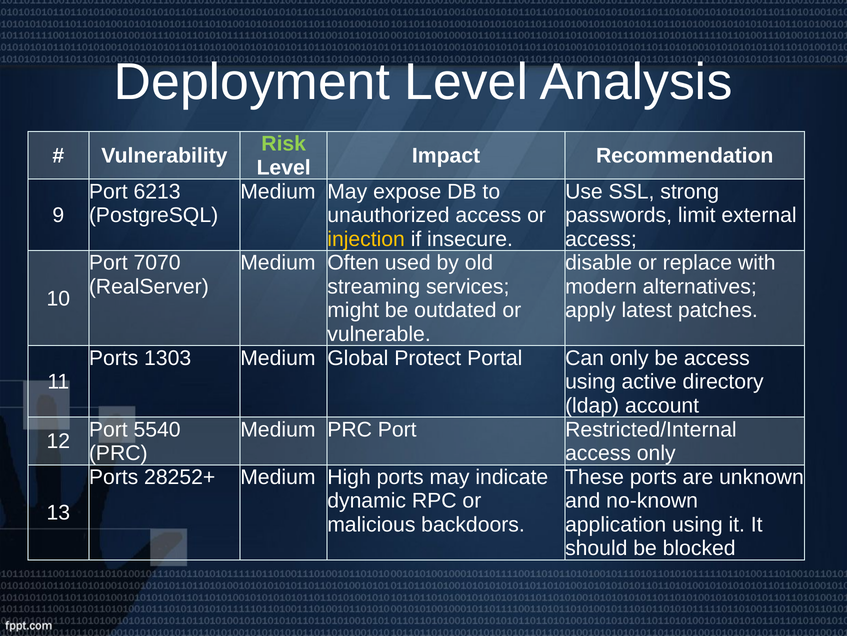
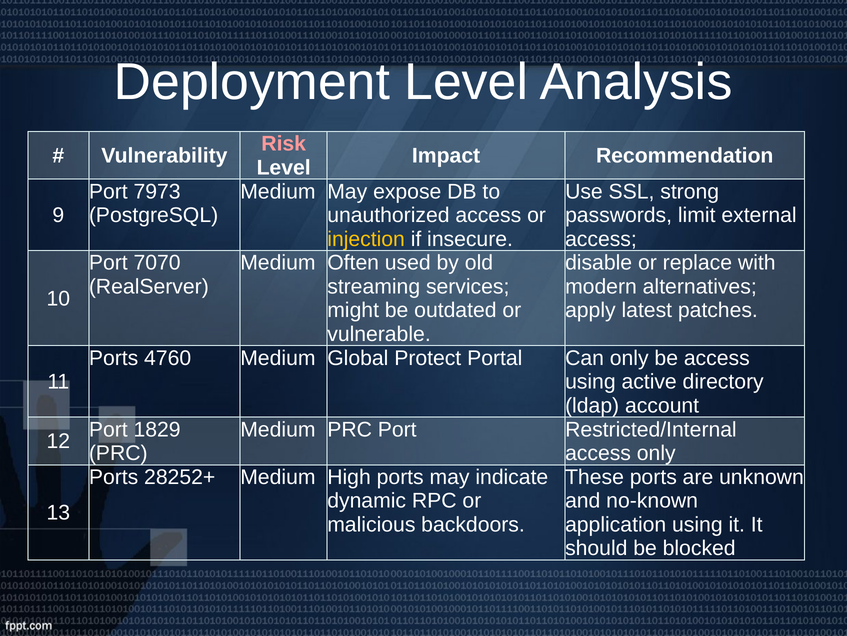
Risk colour: light green -> pink (284, 144)
6213: 6213 -> 7973 (157, 191)
1303: 1303 -> 4760 (168, 358)
5540: 5540 -> 1829 (157, 429)
